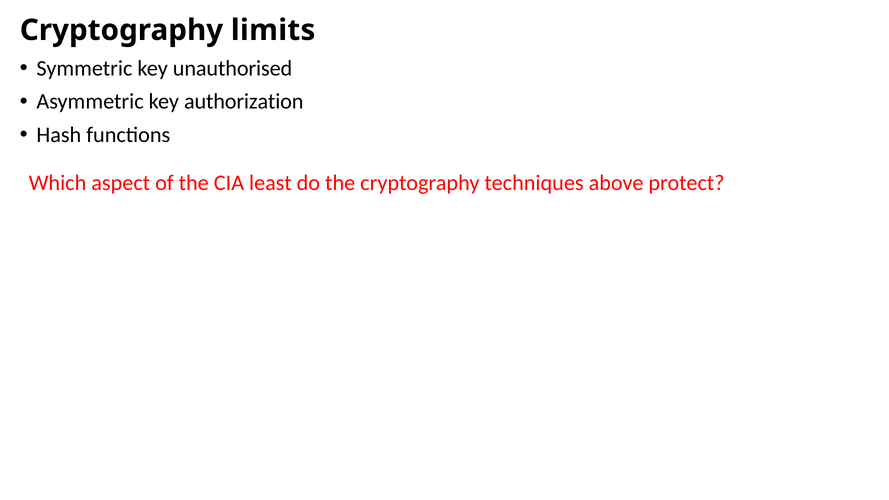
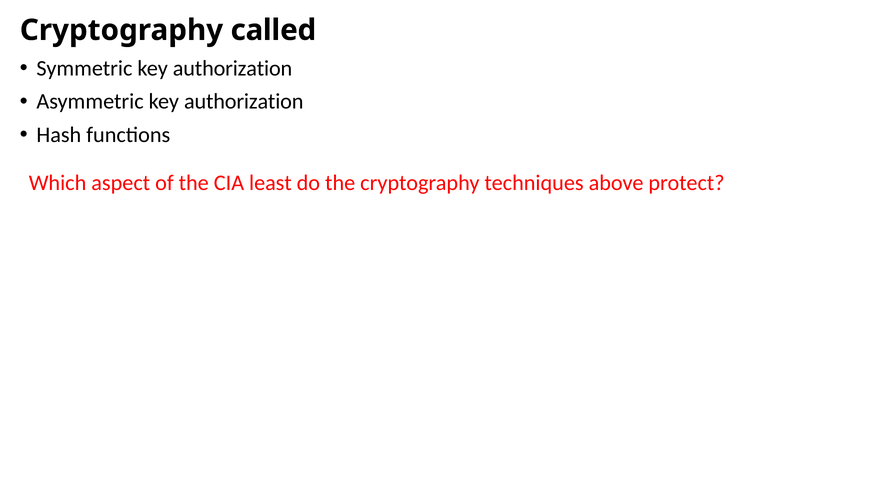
limits: limits -> called (273, 30)
Symmetric key unauthorised: unauthorised -> authorization (233, 68)
